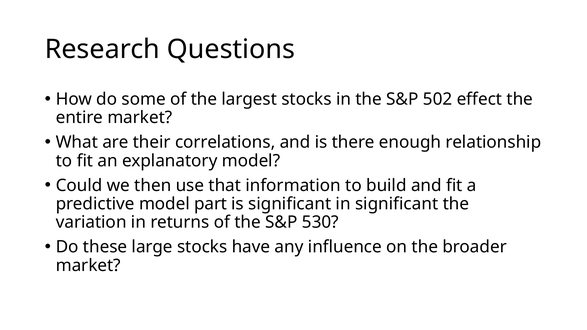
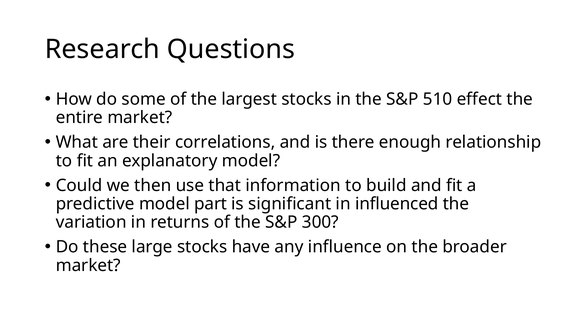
502: 502 -> 510 (438, 99)
in significant: significant -> influenced (397, 204)
530: 530 -> 300 (320, 222)
